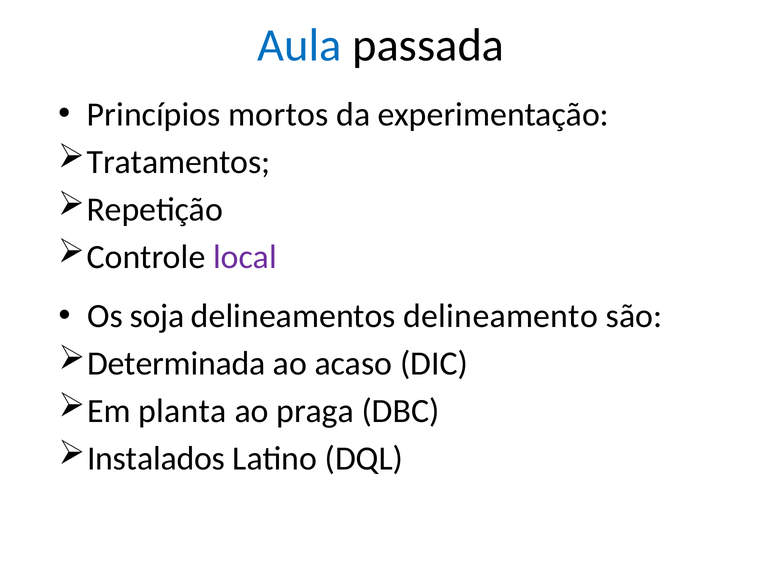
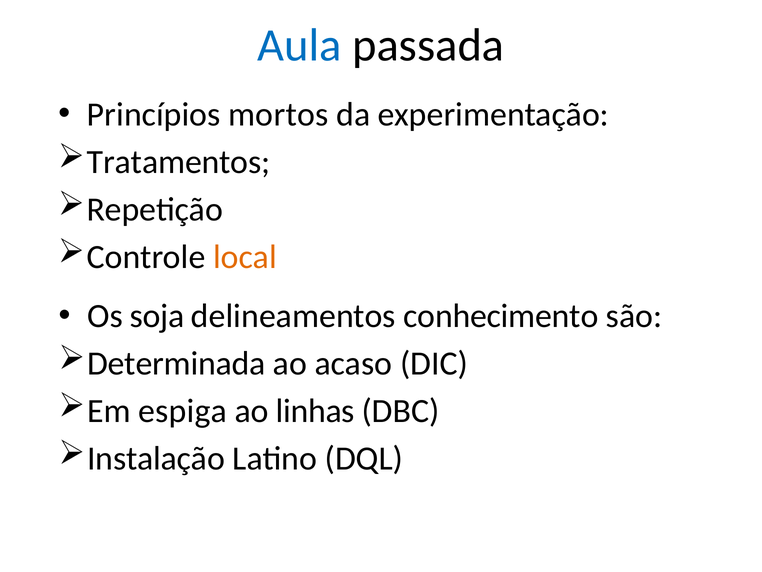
local colour: purple -> orange (245, 257)
delineamento: delineamento -> conhecimento (501, 316)
planta: planta -> espiga (183, 411)
praga: praga -> linhas (315, 411)
Instalados: Instalados -> Instalação (156, 458)
